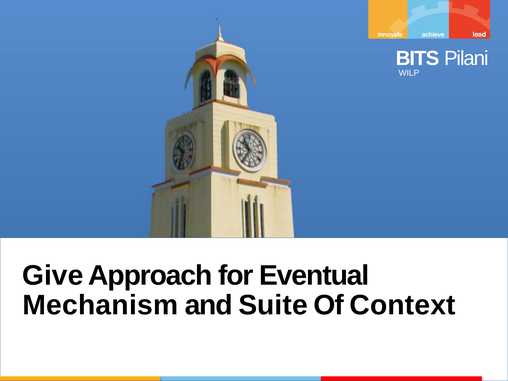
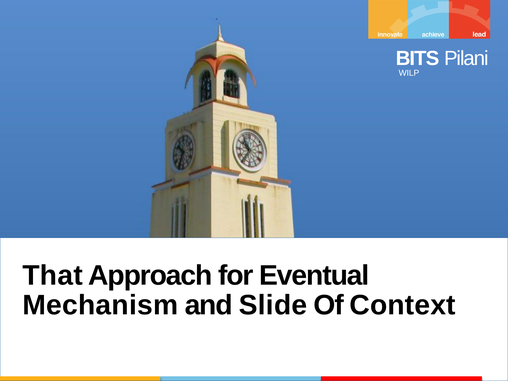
Give: Give -> That (53, 275)
Suite: Suite -> Slide (273, 305)
